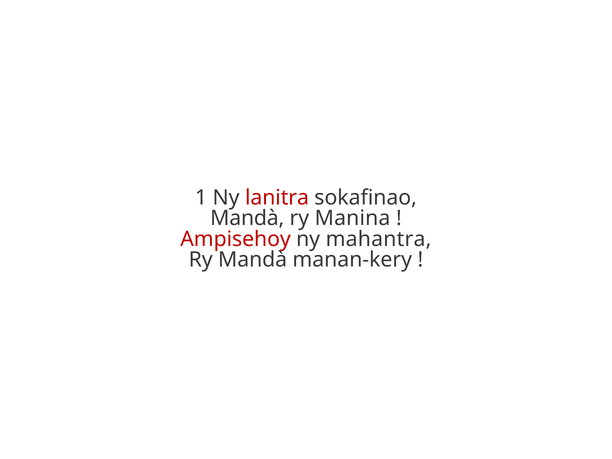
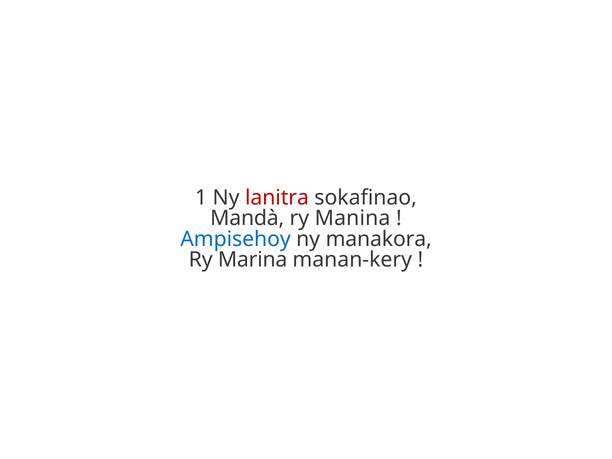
Ampisehoy colour: red -> blue (236, 239)
mahantra: mahantra -> manakora (379, 239)
Ry Mandà: Mandà -> Marina (253, 260)
